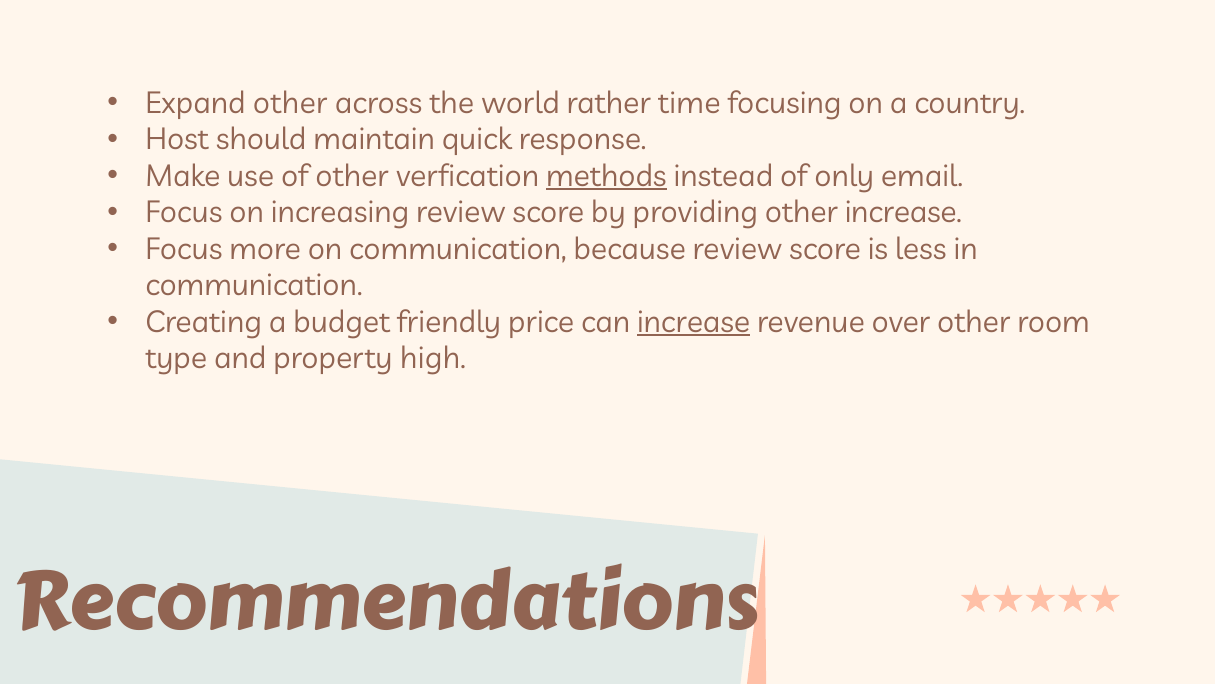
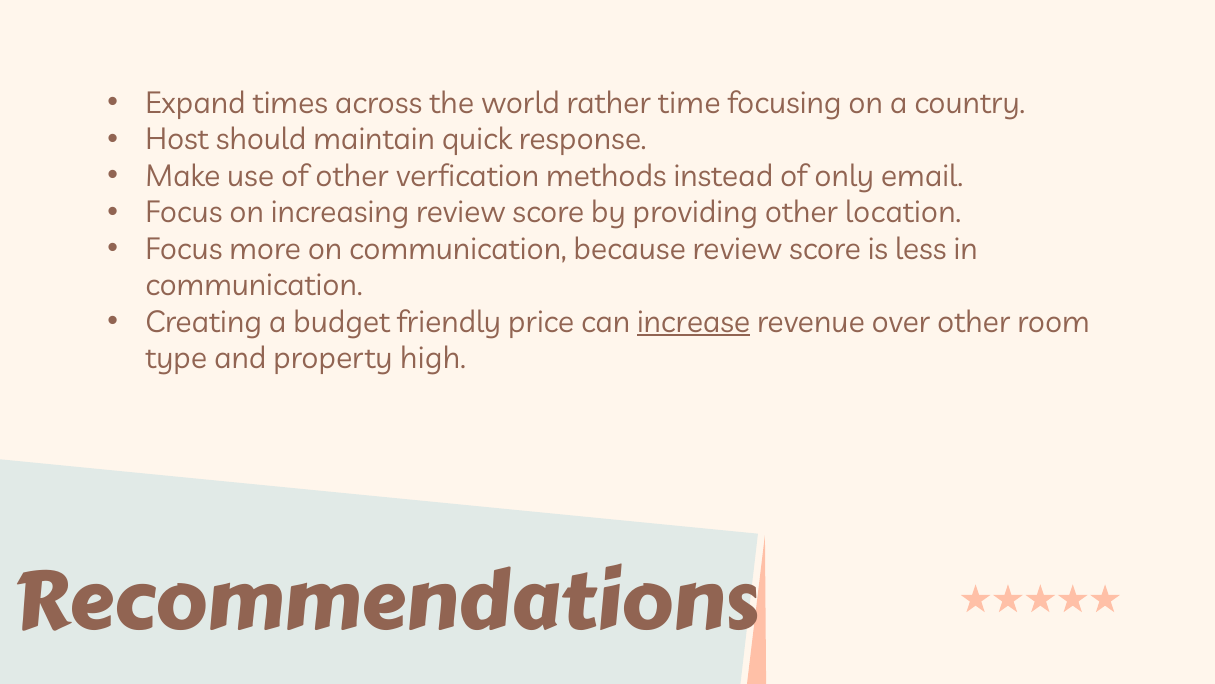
Expand other: other -> times (290, 103)
methods underline: present -> none (606, 176)
other increase: increase -> location (903, 213)
